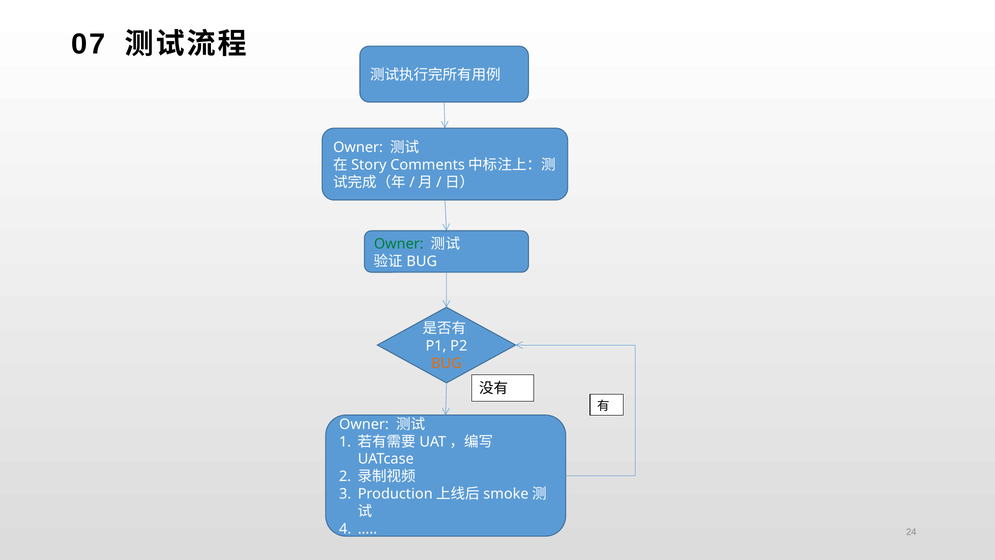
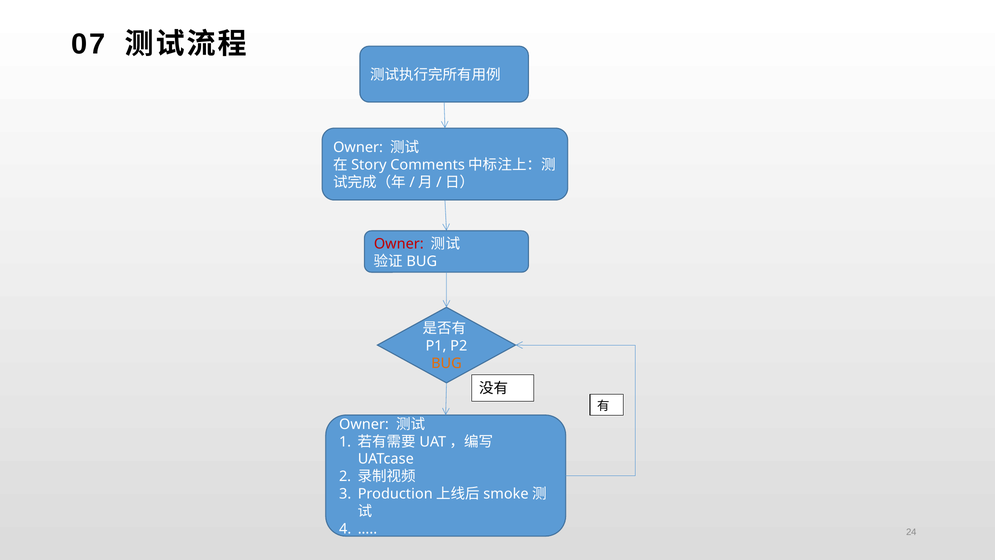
Owner colour: green -> red (399, 244)
